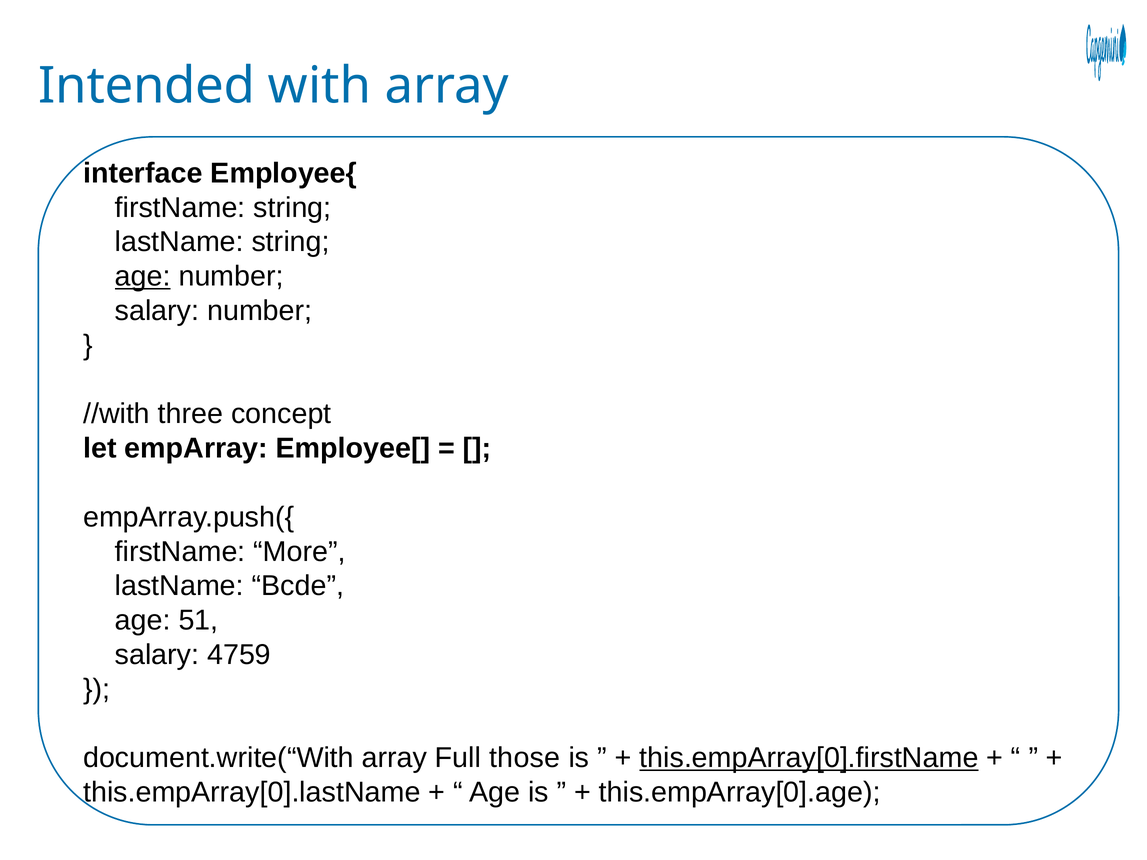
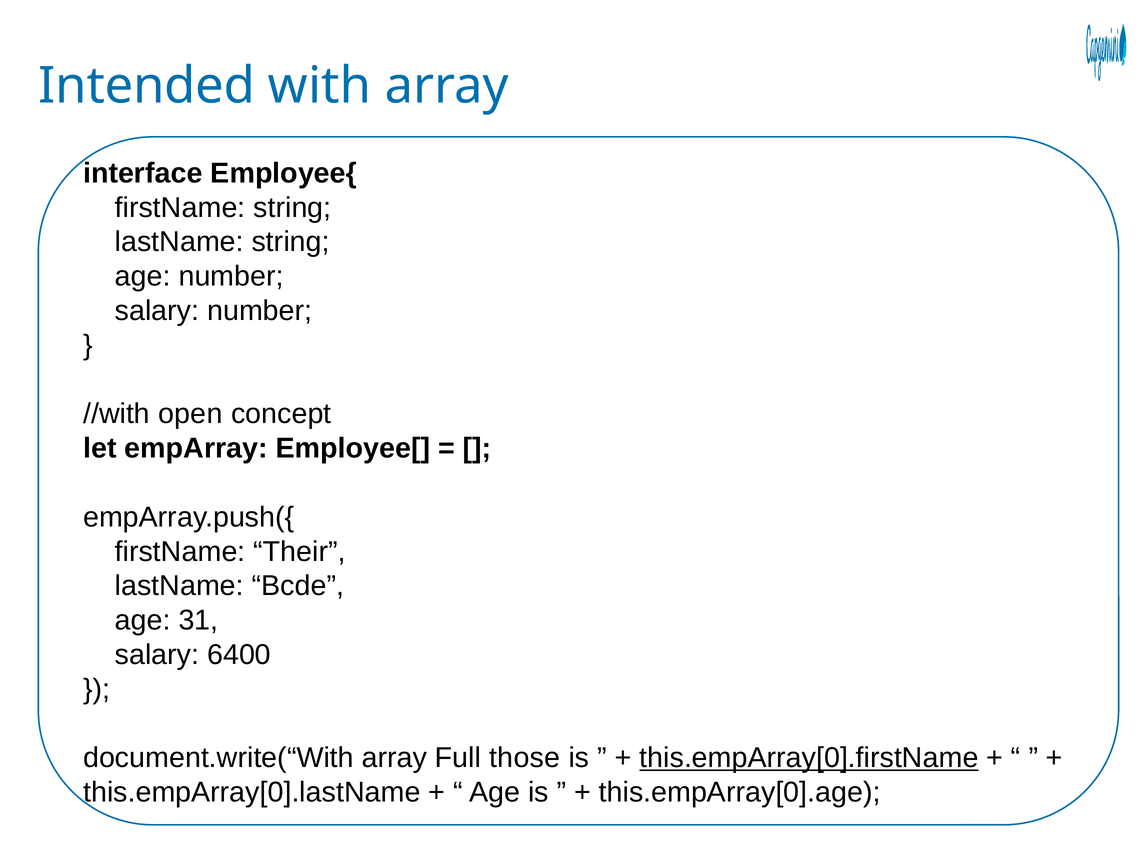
age underline: present -> none (143, 276)
three: three -> open (190, 414)
More: More -> Their (299, 552)
51: 51 -> 31 (198, 621)
4759: 4759 -> 6400 (239, 655)
